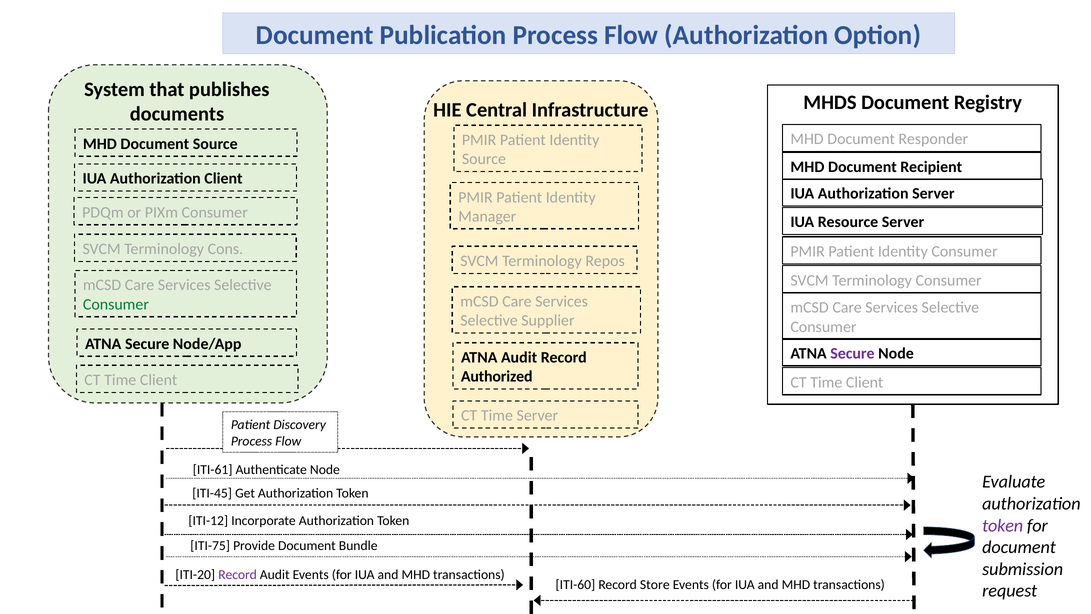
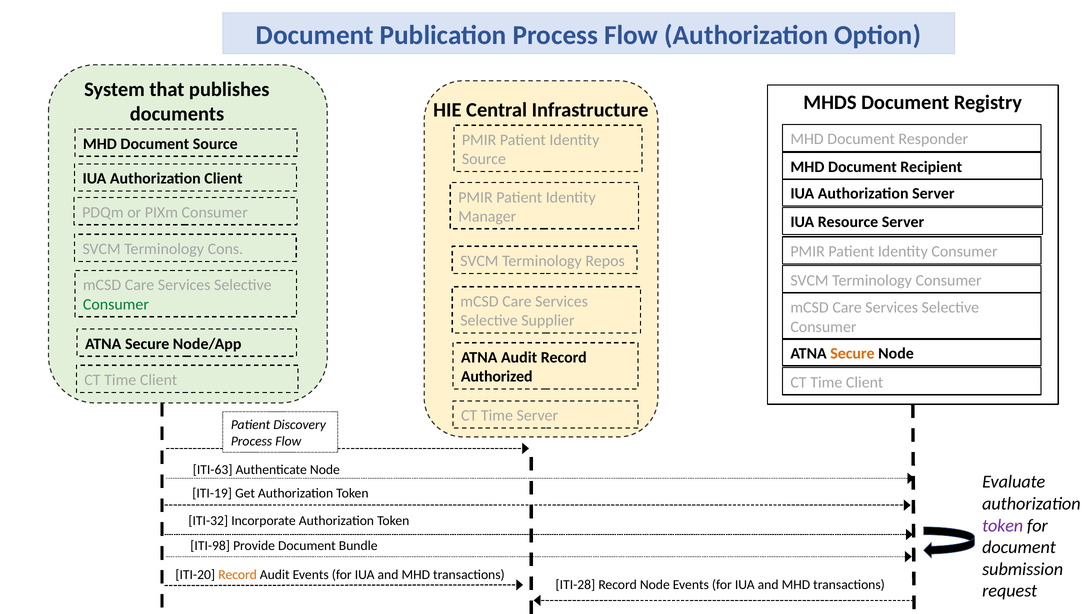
Secure colour: purple -> orange (852, 353)
ITI-61: ITI-61 -> ITI-63 (213, 469)
ITI-45: ITI-45 -> ITI-19 (212, 493)
ITI-12: ITI-12 -> ITI-32 (208, 520)
ITI-75: ITI-75 -> ITI-98 (210, 546)
Record colour: purple -> orange (238, 574)
ITI-60: ITI-60 -> ITI-28 (575, 585)
Record Store: Store -> Node (655, 585)
